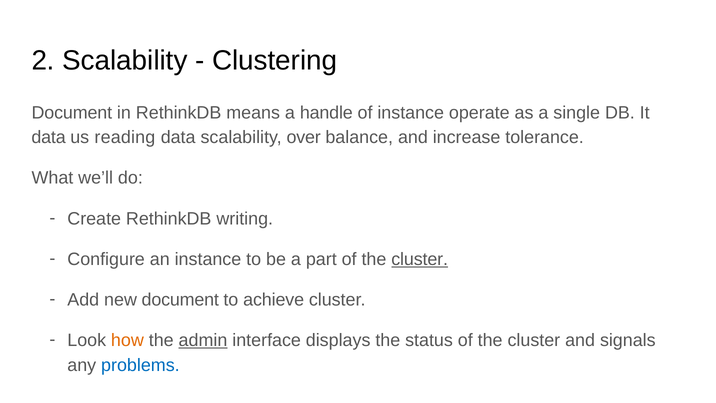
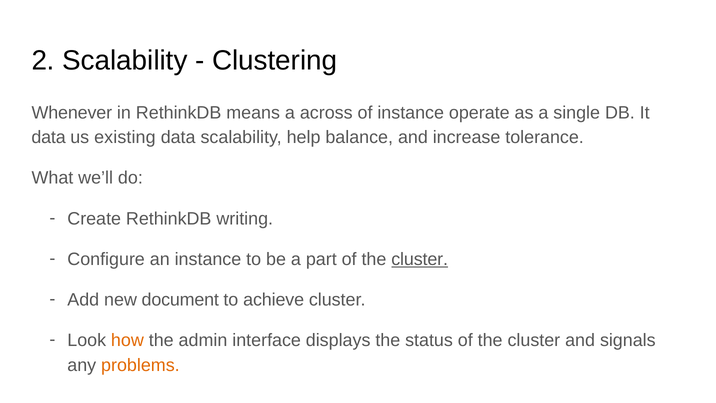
Document: Document -> Whenever (72, 113)
handle: handle -> across (326, 113)
reading: reading -> existing (125, 137)
over: over -> help (304, 137)
admin underline: present -> none (203, 340)
problems colour: blue -> orange (140, 365)
